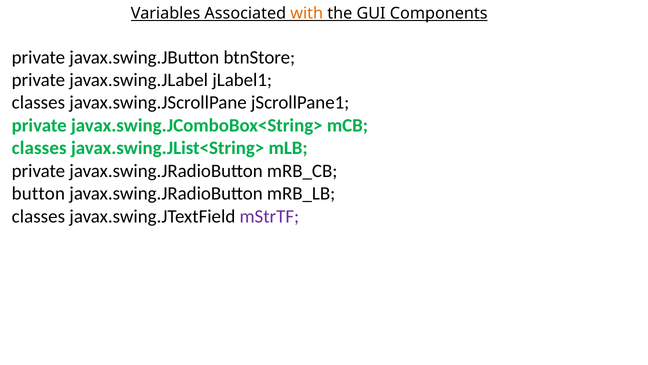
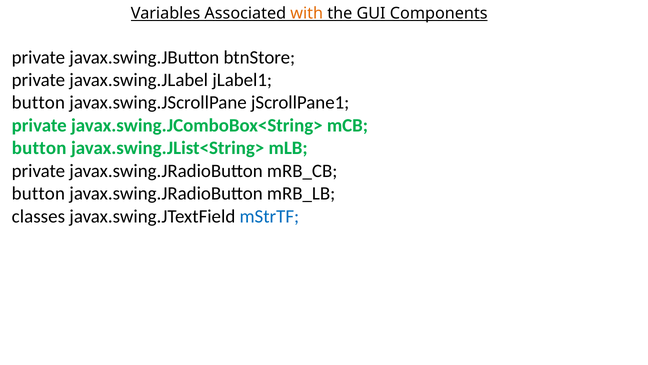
classes: classes -> button (38, 103)
classes: classes -> button (39, 148)
mStrTF colour: purple -> blue (269, 216)
